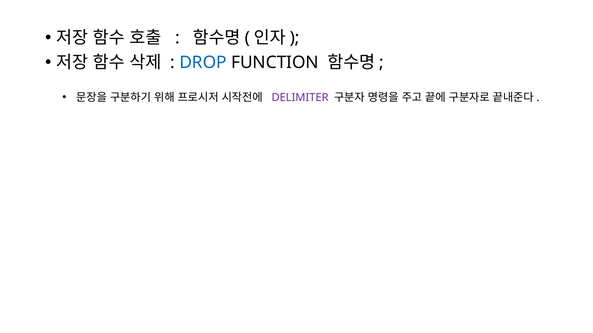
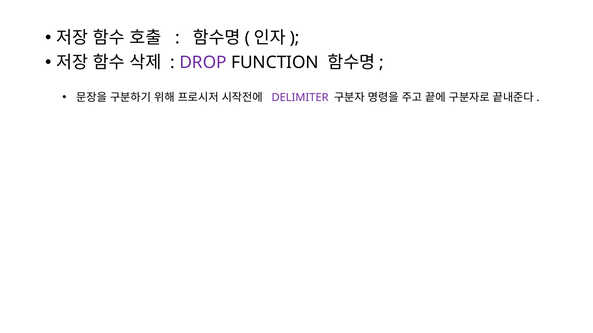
DROP colour: blue -> purple (203, 63)
